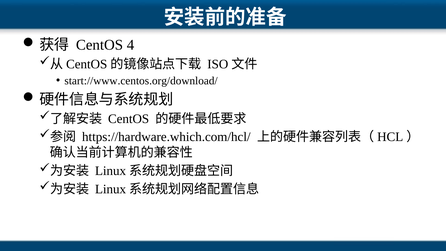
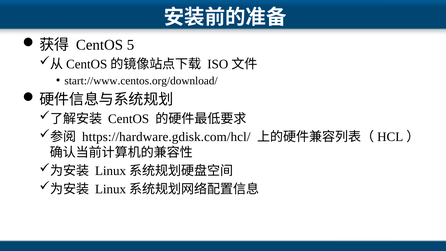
4: 4 -> 5 (130, 45)
https://hardware.which.com/hcl/: https://hardware.which.com/hcl/ -> https://hardware.gdisk.com/hcl/ (166, 137)
